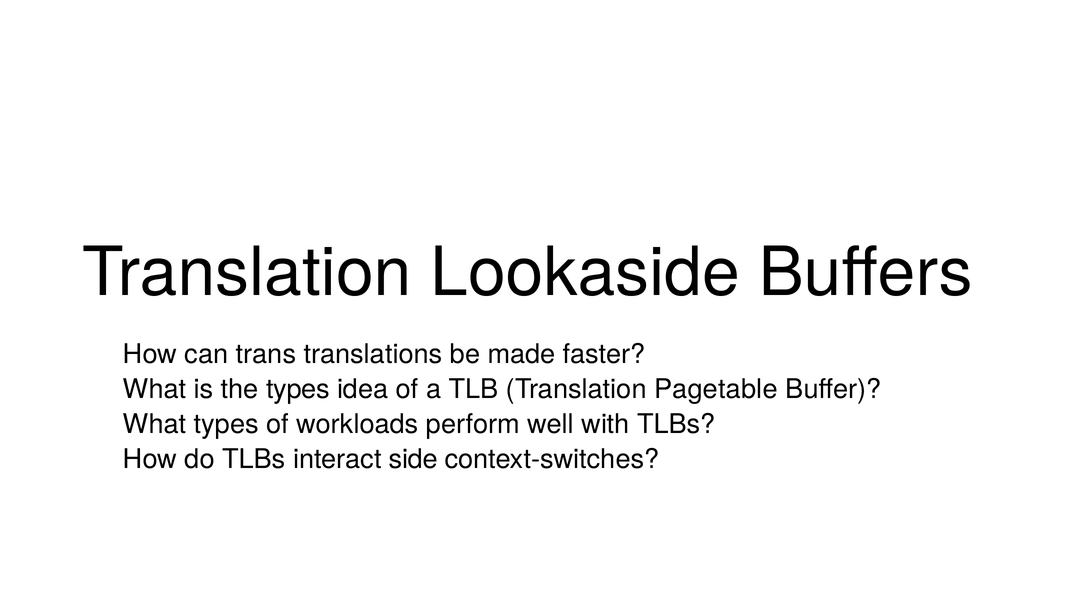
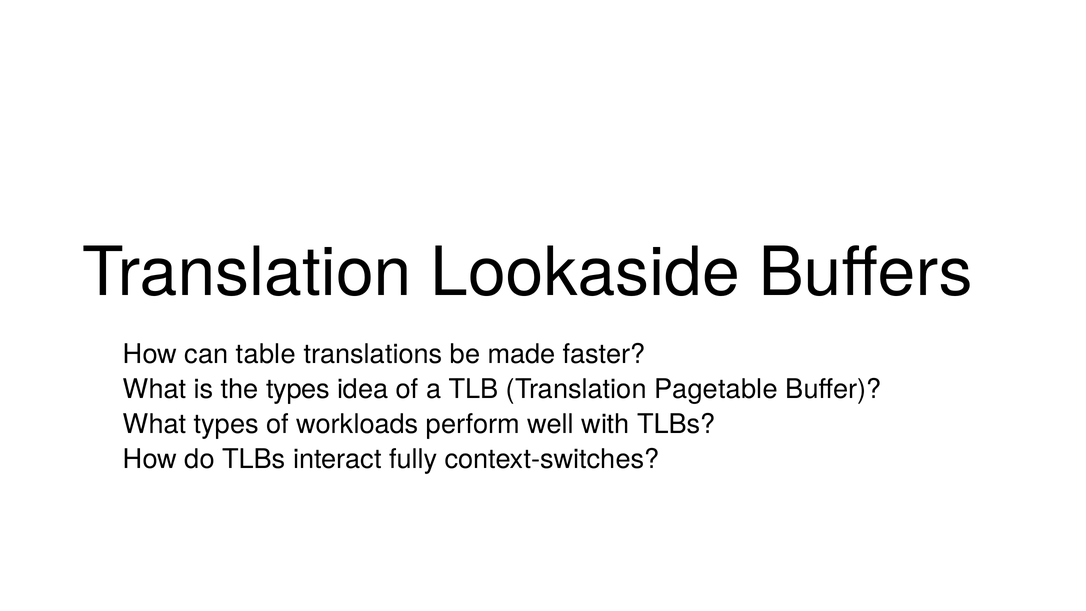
trans: trans -> table (266, 354)
side: side -> fully (413, 459)
